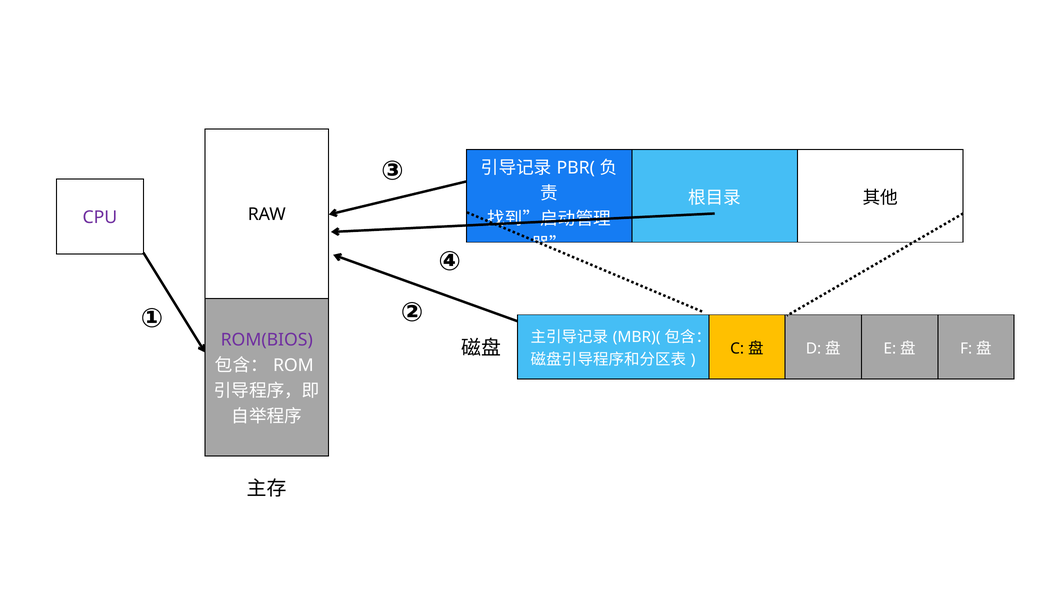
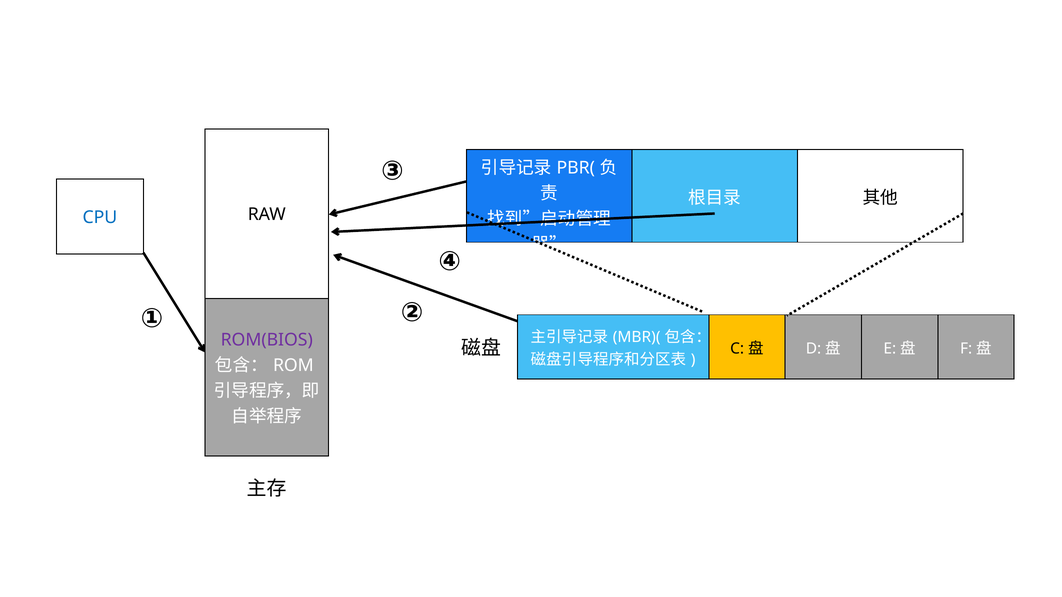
CPU colour: purple -> blue (100, 218)
